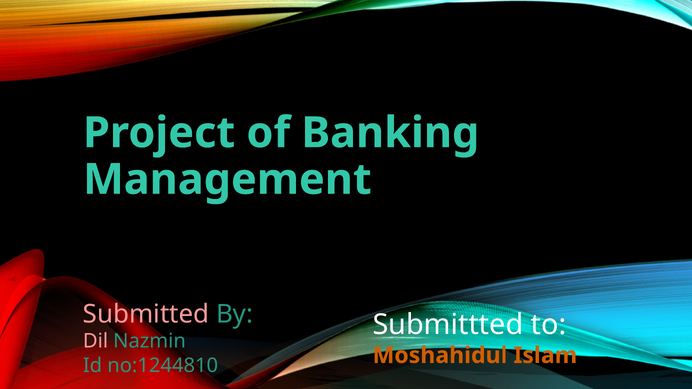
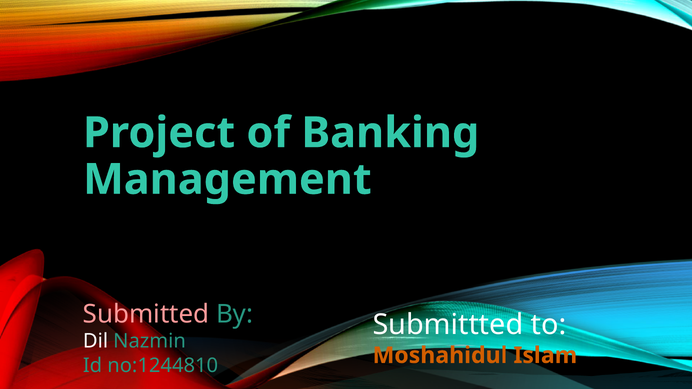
Dil colour: pink -> white (96, 341)
